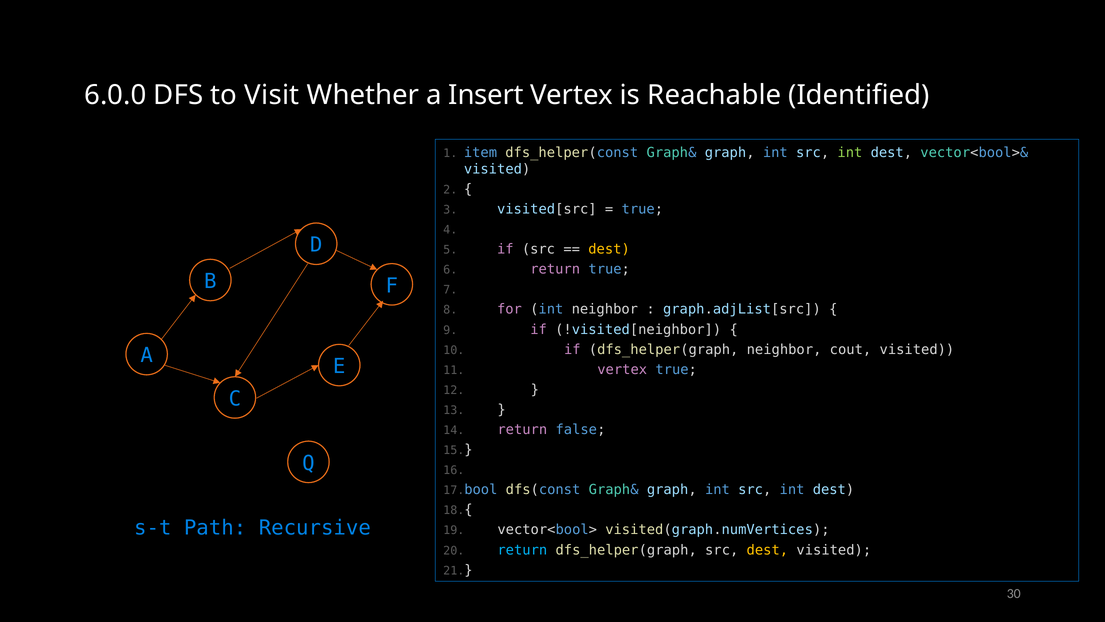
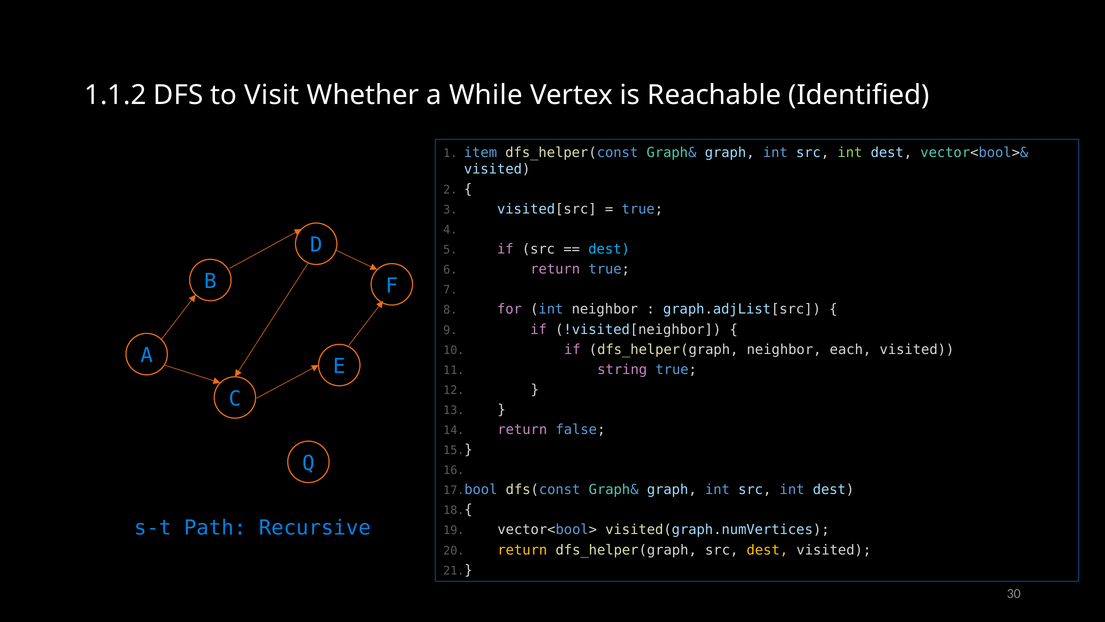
6.0.0: 6.0.0 -> 1.1.2 (115, 95)
Insert: Insert -> While (486, 95)
dest colour: yellow -> light blue (609, 249)
cout: cout -> each (850, 349)
vertex: vertex -> string (622, 369)
return colour: light blue -> yellow (522, 550)
